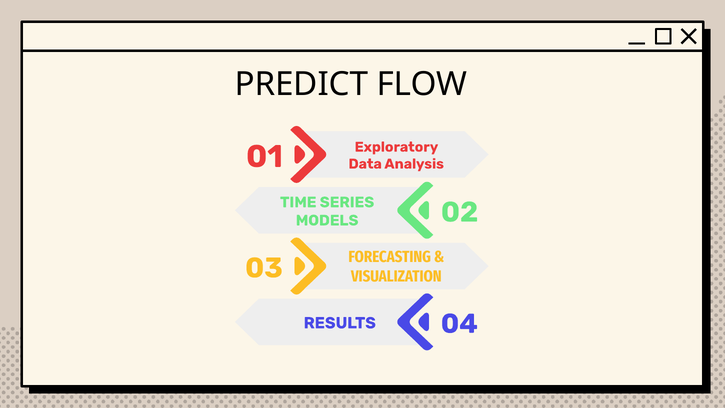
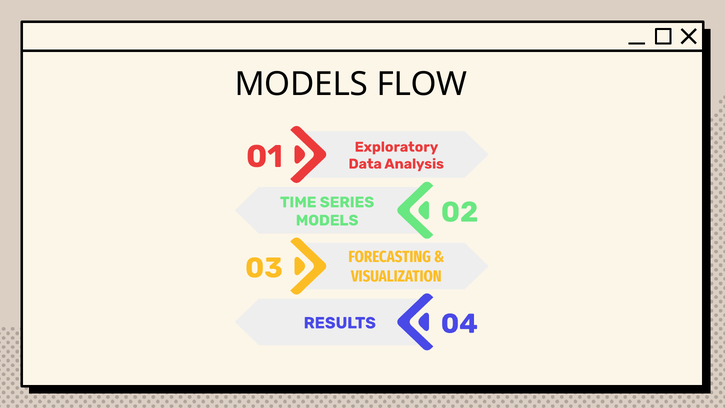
PREDICT: PREDICT -> MODELS (301, 84)
